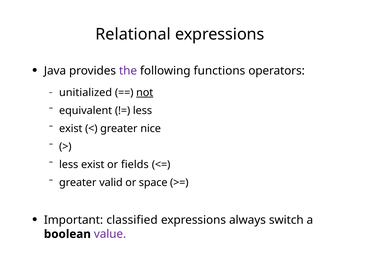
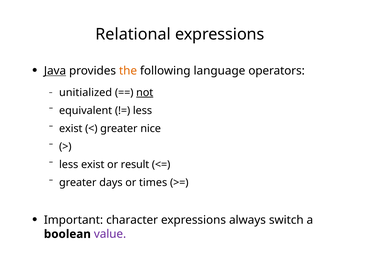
Java underline: none -> present (55, 71)
the colour: purple -> orange (128, 71)
functions: functions -> language (219, 71)
fields: fields -> result (135, 165)
valid: valid -> days (111, 183)
space: space -> times (153, 183)
classified: classified -> character (132, 220)
